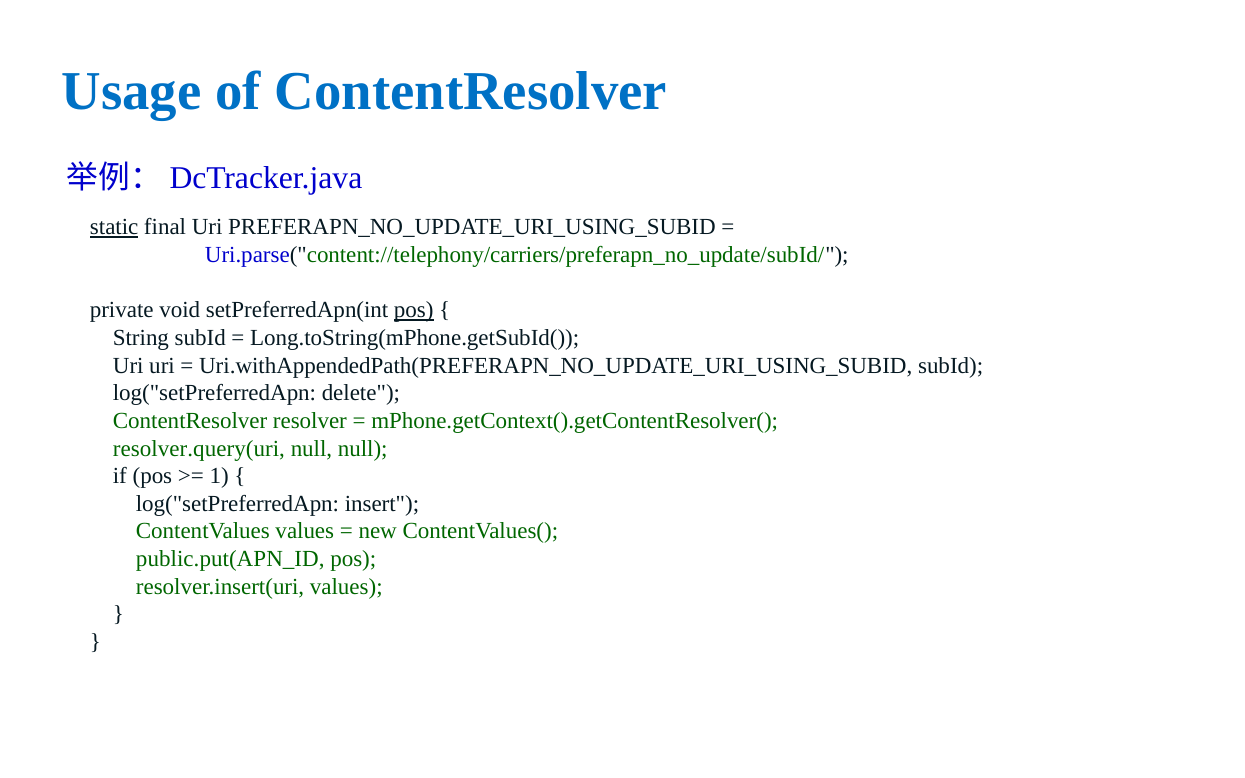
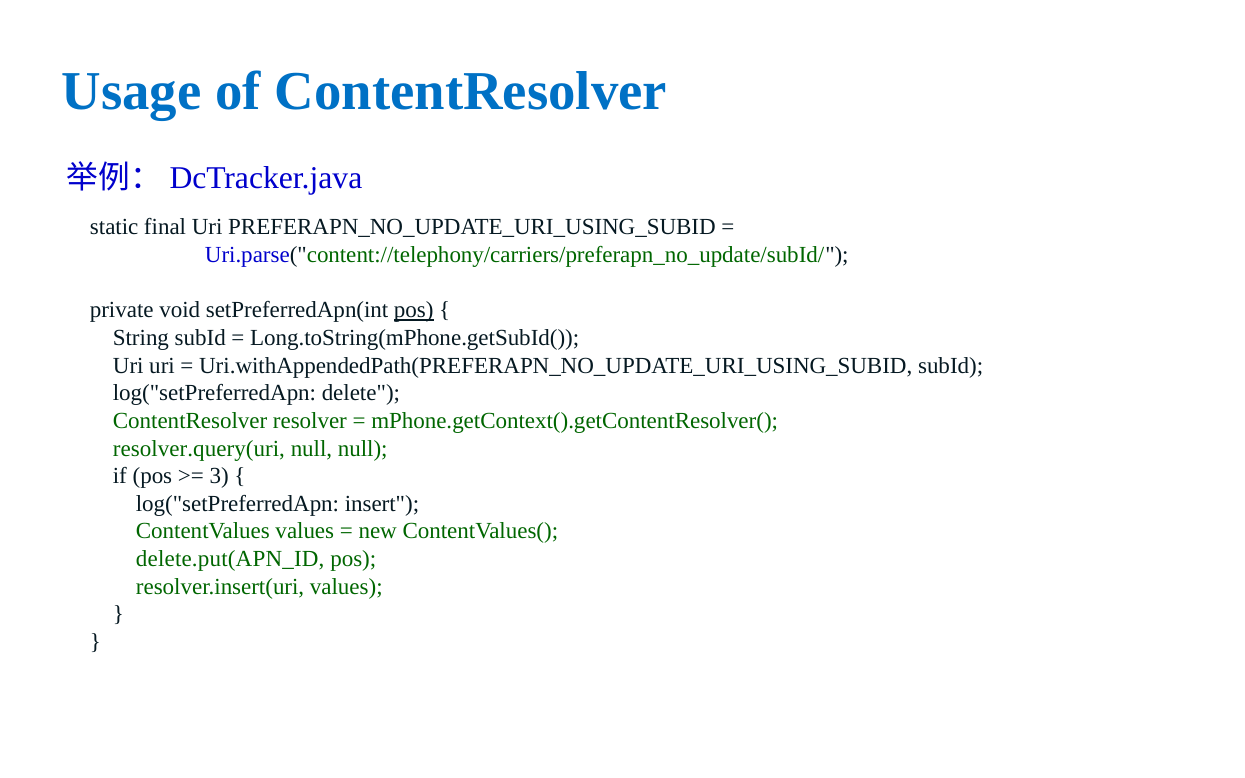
static underline: present -> none (114, 227)
1: 1 -> 3 (219, 476)
public.put(APN_ID: public.put(APN_ID -> delete.put(APN_ID (230, 559)
